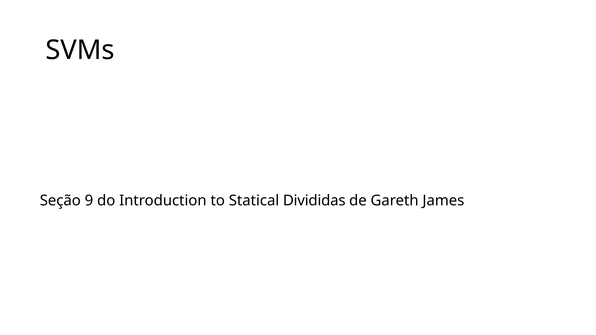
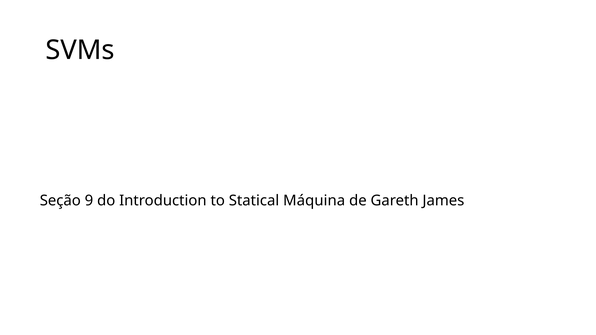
Divididas: Divididas -> Máquina (314, 201)
